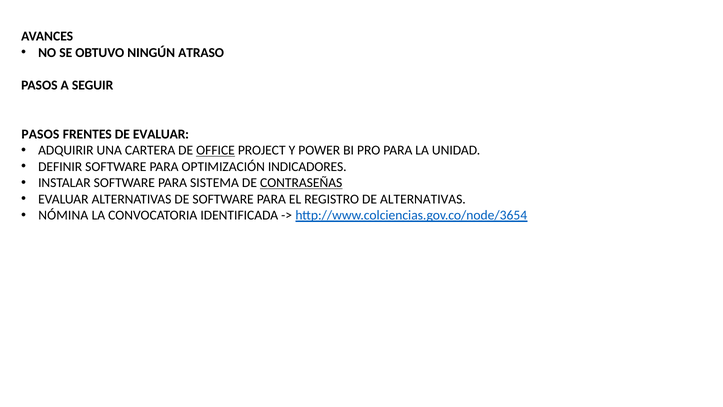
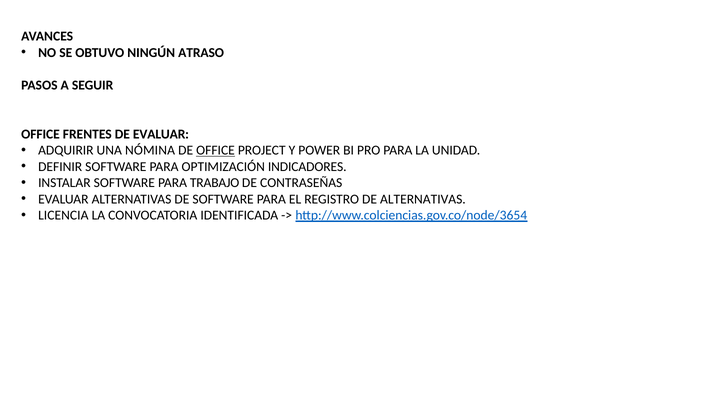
PASOS: PASOS -> OFFICE (40, 134)
CARTERA: CARTERA -> NÓMINA (150, 150)
SISTEMA: SISTEMA -> TRABAJO (215, 183)
CONTRASEÑAS underline: present -> none (301, 183)
NÓMINA: NÓMINA -> LICENCIA (63, 215)
